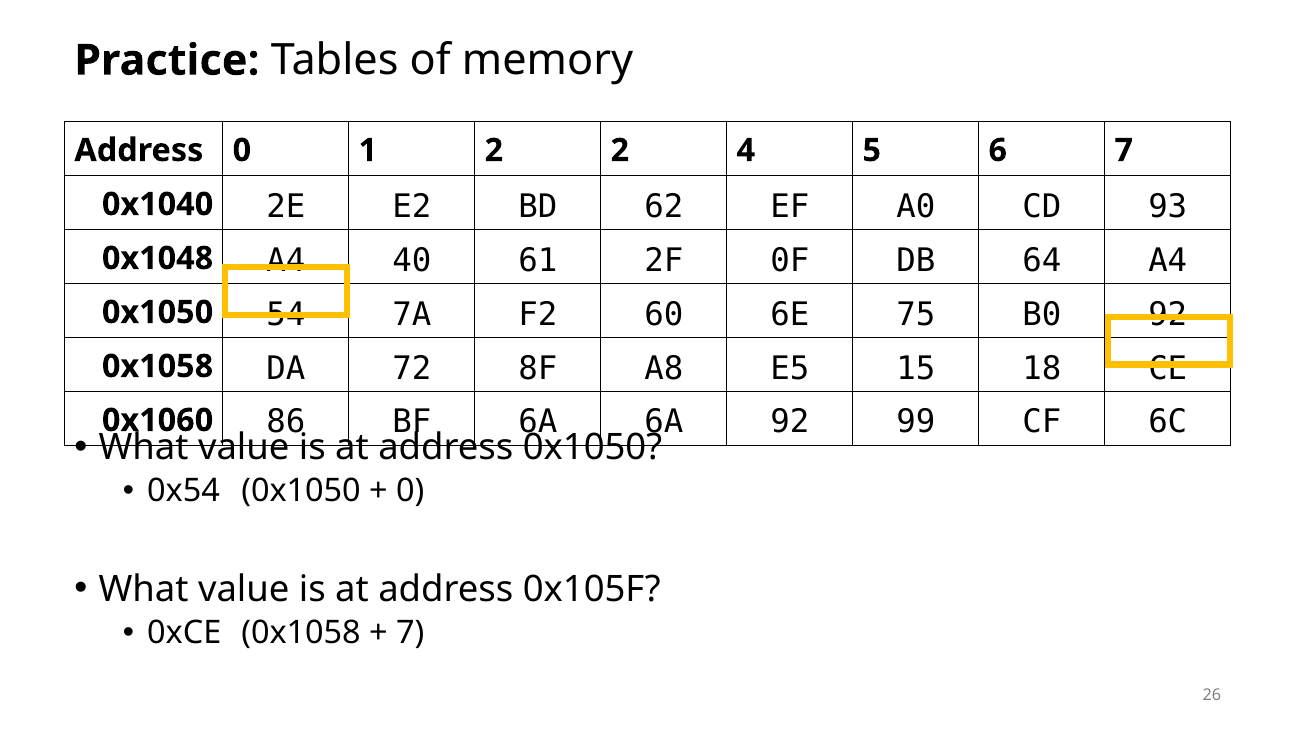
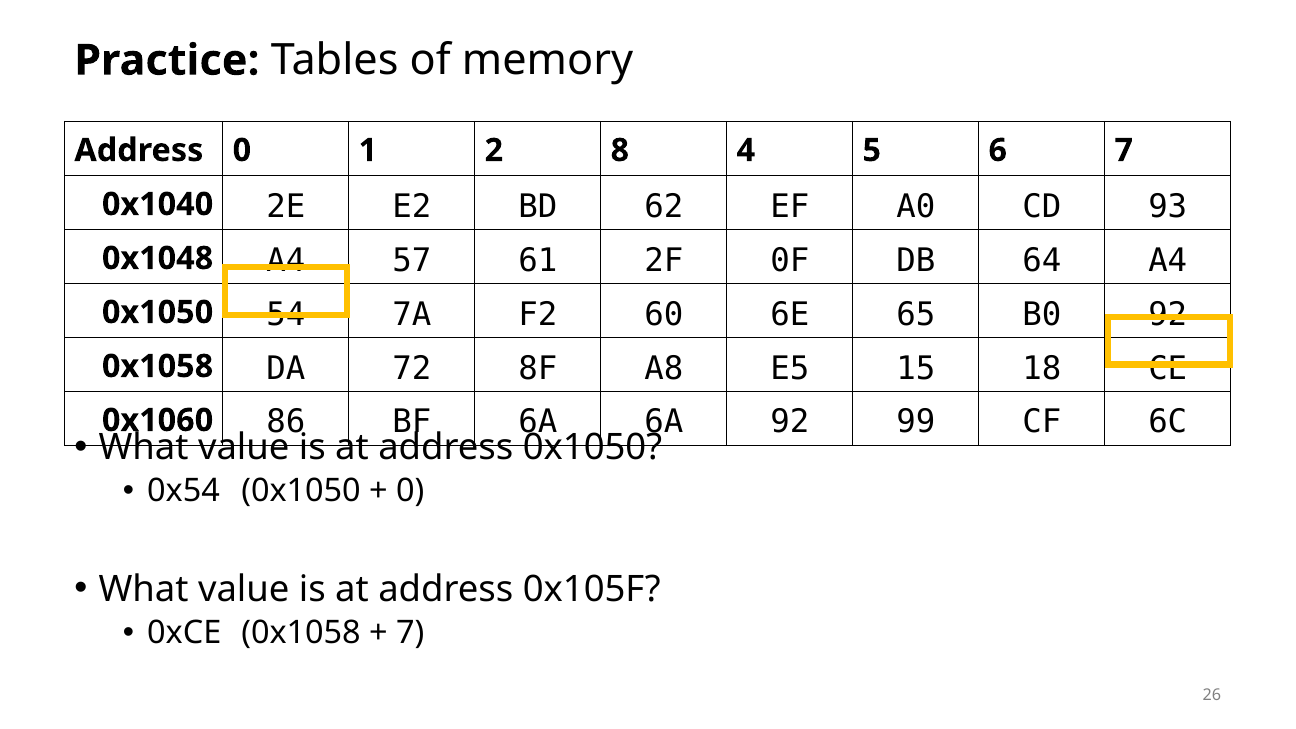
2 2: 2 -> 8 (620, 150)
40: 40 -> 57 (412, 260)
75: 75 -> 65 (916, 314)
